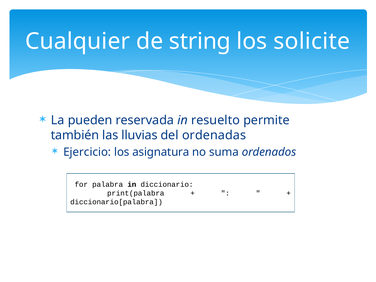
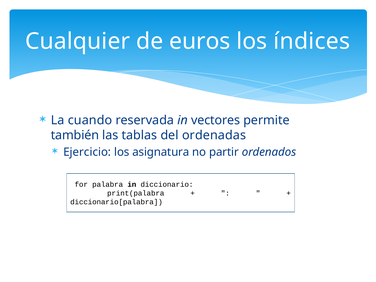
string: string -> euros (200, 41)
solicite: solicite -> índices (312, 41)
pueden: pueden -> cuando (90, 120)
resuelto: resuelto -> vectores (216, 120)
lluvias: lluvias -> tablas (139, 135)
suma: suma -> partir (224, 152)
